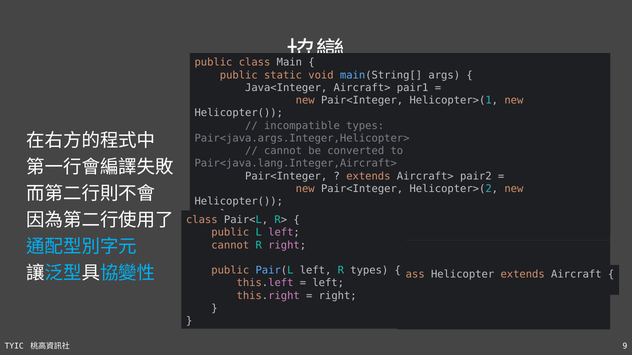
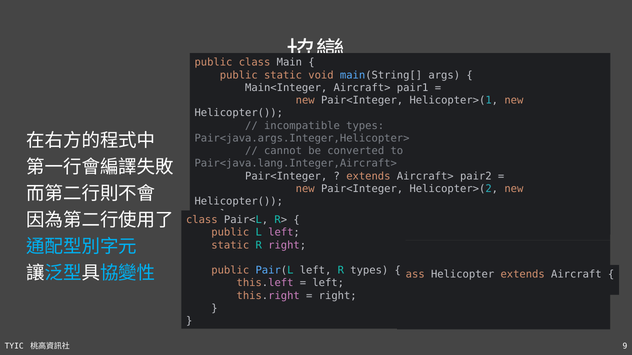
Java<Integer: Java<Integer -> Main<Integer (286, 88)
cannot: cannot -> static (230, 245)
